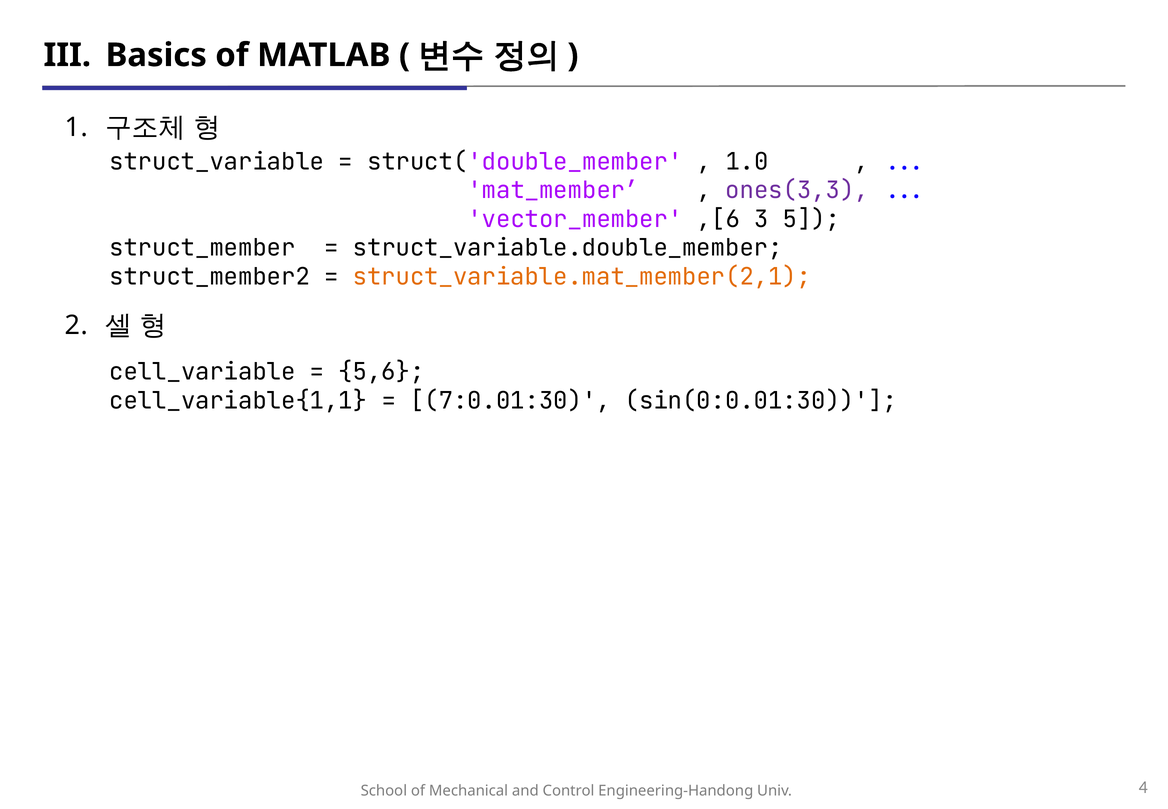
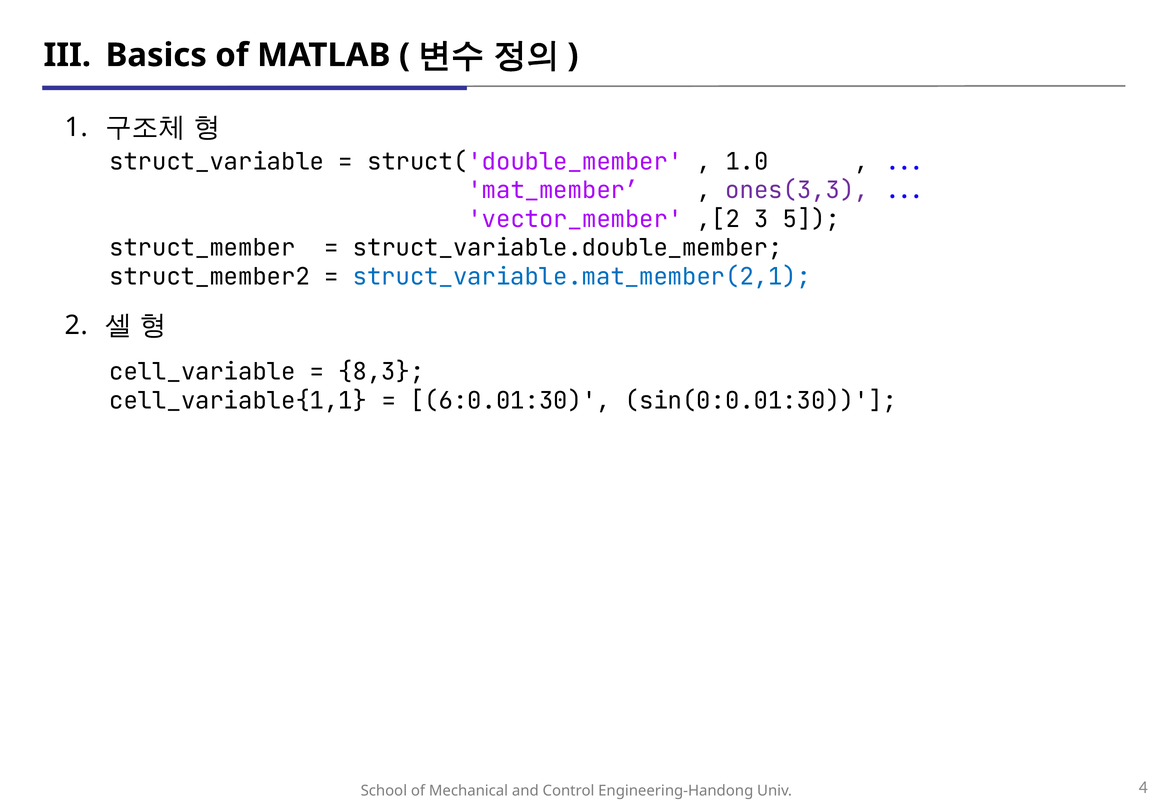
,[6: ,[6 -> ,[2 (718, 219)
struct_variable.mat_member(2,1 colour: orange -> blue (582, 277)
5,6: 5,6 -> 8,3 (381, 372)
7:0.01:30: 7:0.01:30 -> 6:0.01:30 (510, 400)
